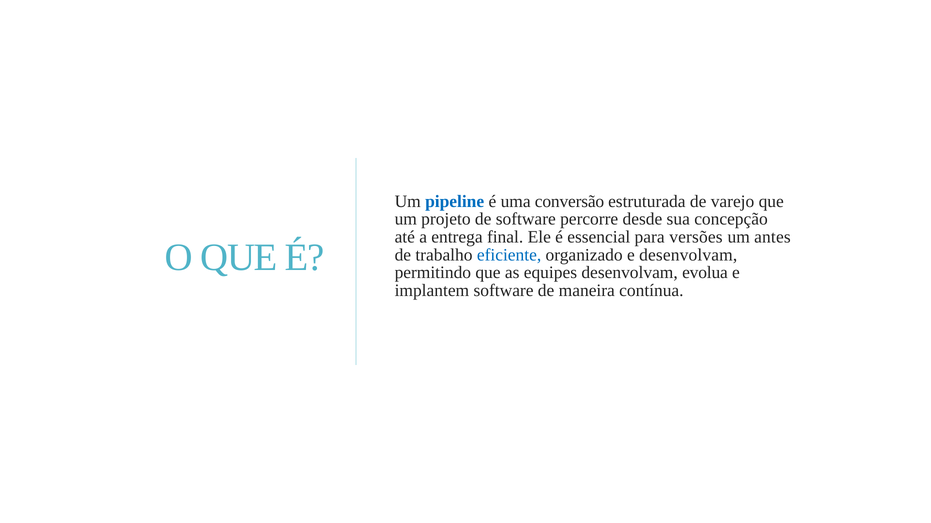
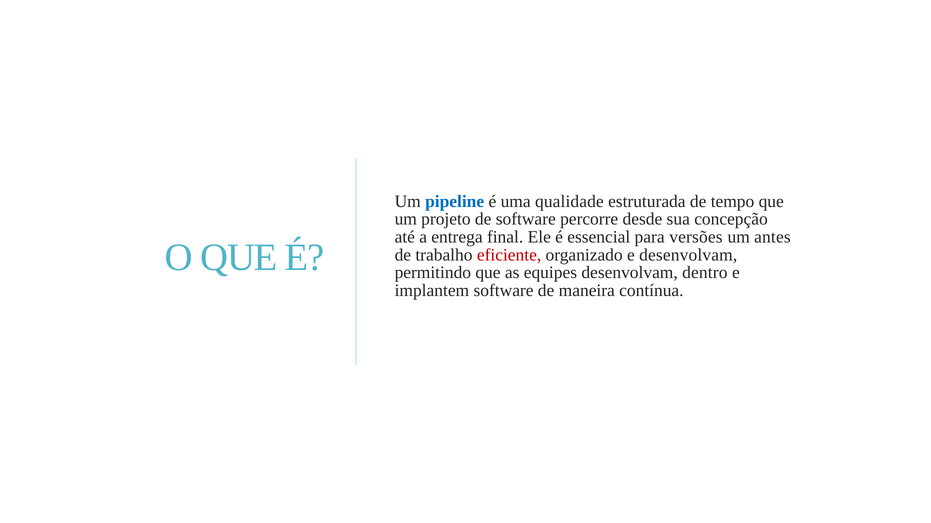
conversão: conversão -> qualidade (569, 202)
varejo: varejo -> tempo (733, 202)
eficiente colour: blue -> red (509, 255)
evolua: evolua -> dentro (705, 273)
